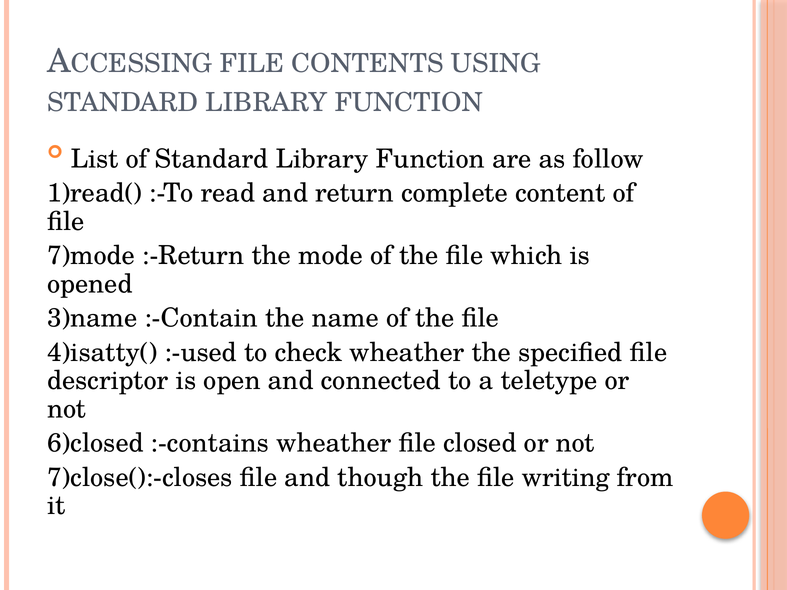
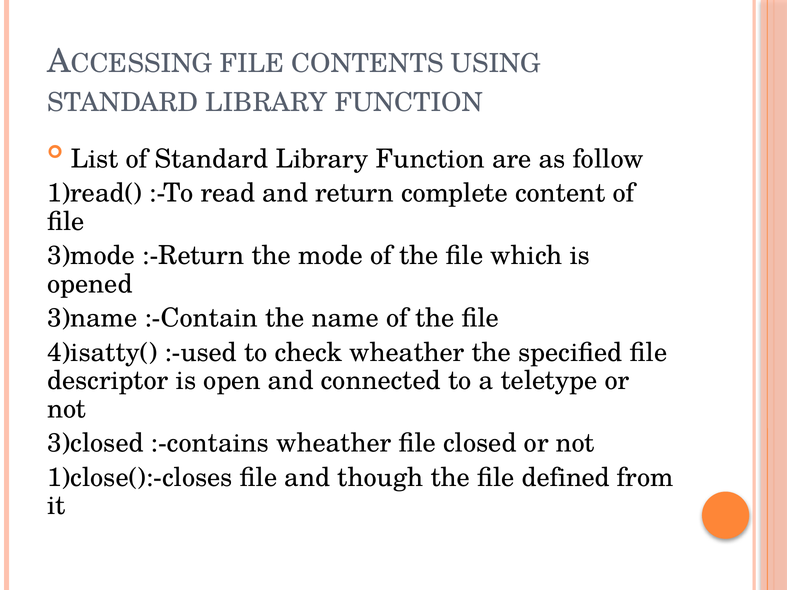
7)mode: 7)mode -> 3)mode (91, 256)
6)closed: 6)closed -> 3)closed (95, 443)
7)close():-closes: 7)close():-closes -> 1)close():-closes (140, 478)
writing: writing -> defined (566, 478)
